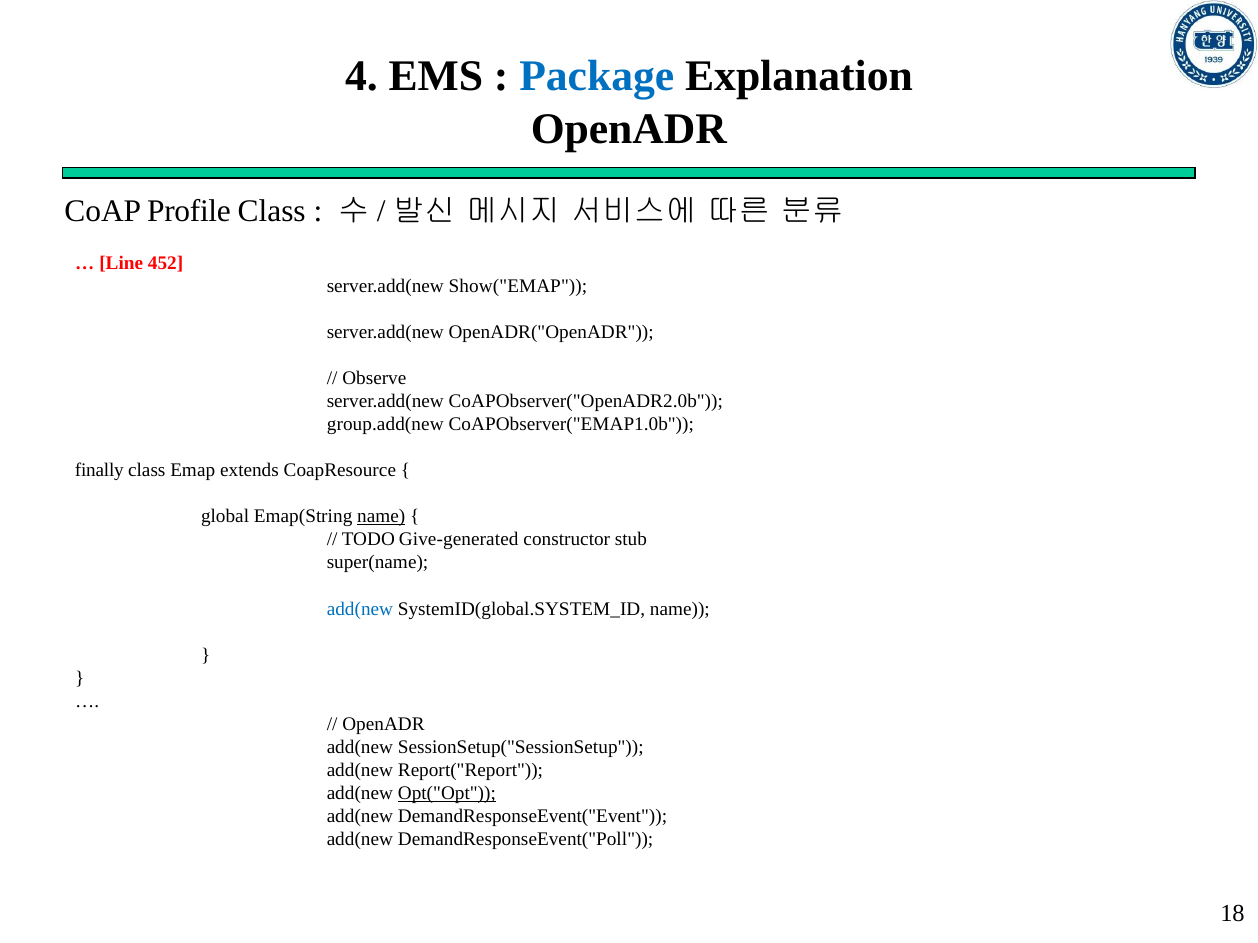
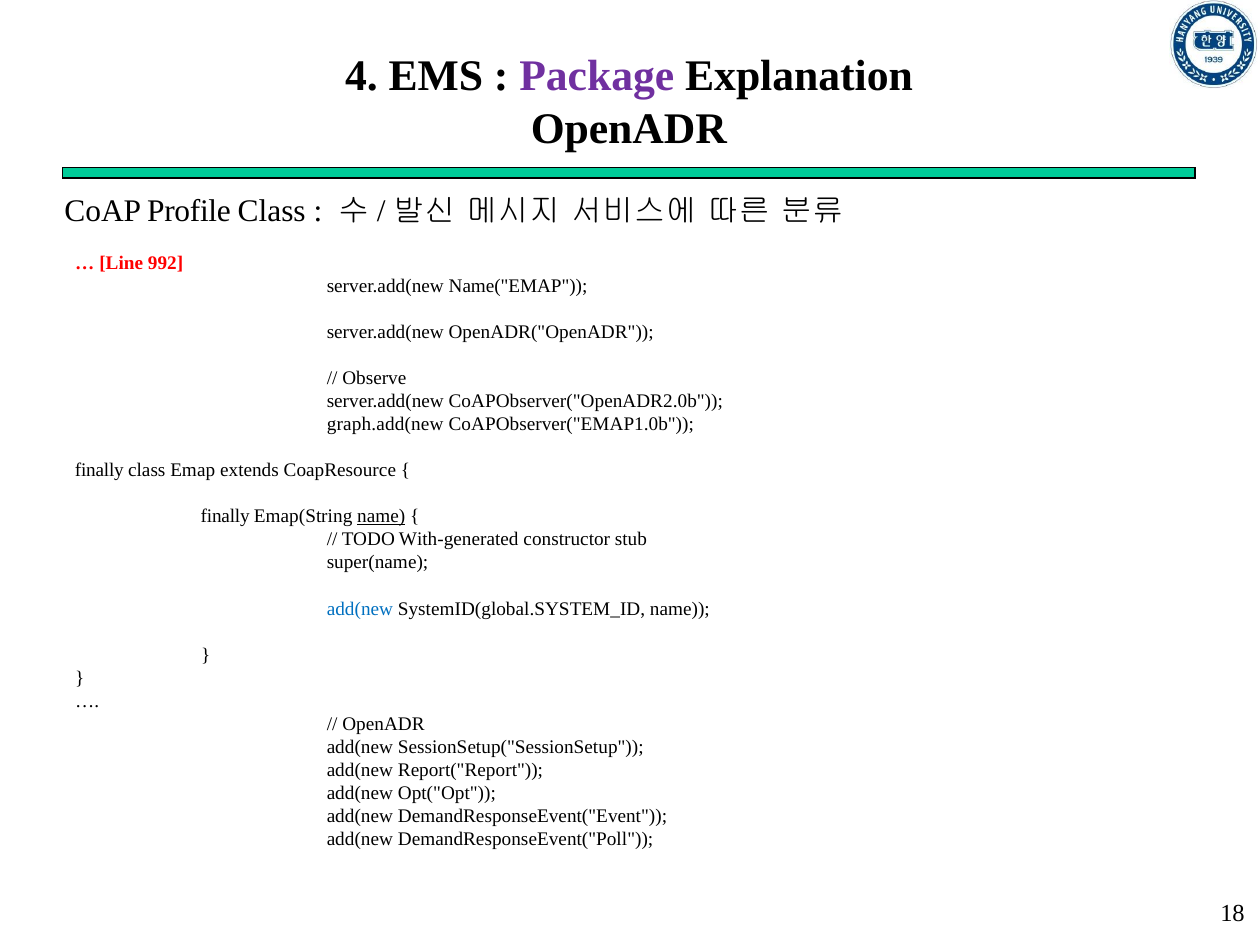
Package colour: blue -> purple (597, 76)
452: 452 -> 992 (166, 263)
Show("EMAP: Show("EMAP -> Name("EMAP (518, 286)
group.add(new: group.add(new -> graph.add(new (385, 424)
global: global -> finally (225, 517)
Give-generated: Give-generated -> With-generated (459, 540)
Opt("Opt underline: present -> none (447, 794)
